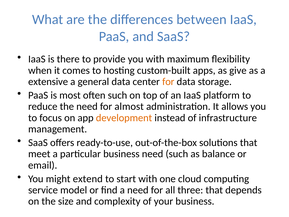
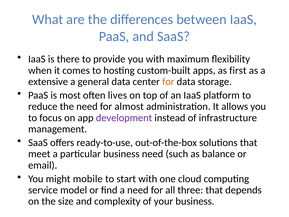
give: give -> first (238, 70)
often such: such -> lives (117, 95)
development colour: orange -> purple (124, 118)
extend: extend -> mobile (88, 179)
